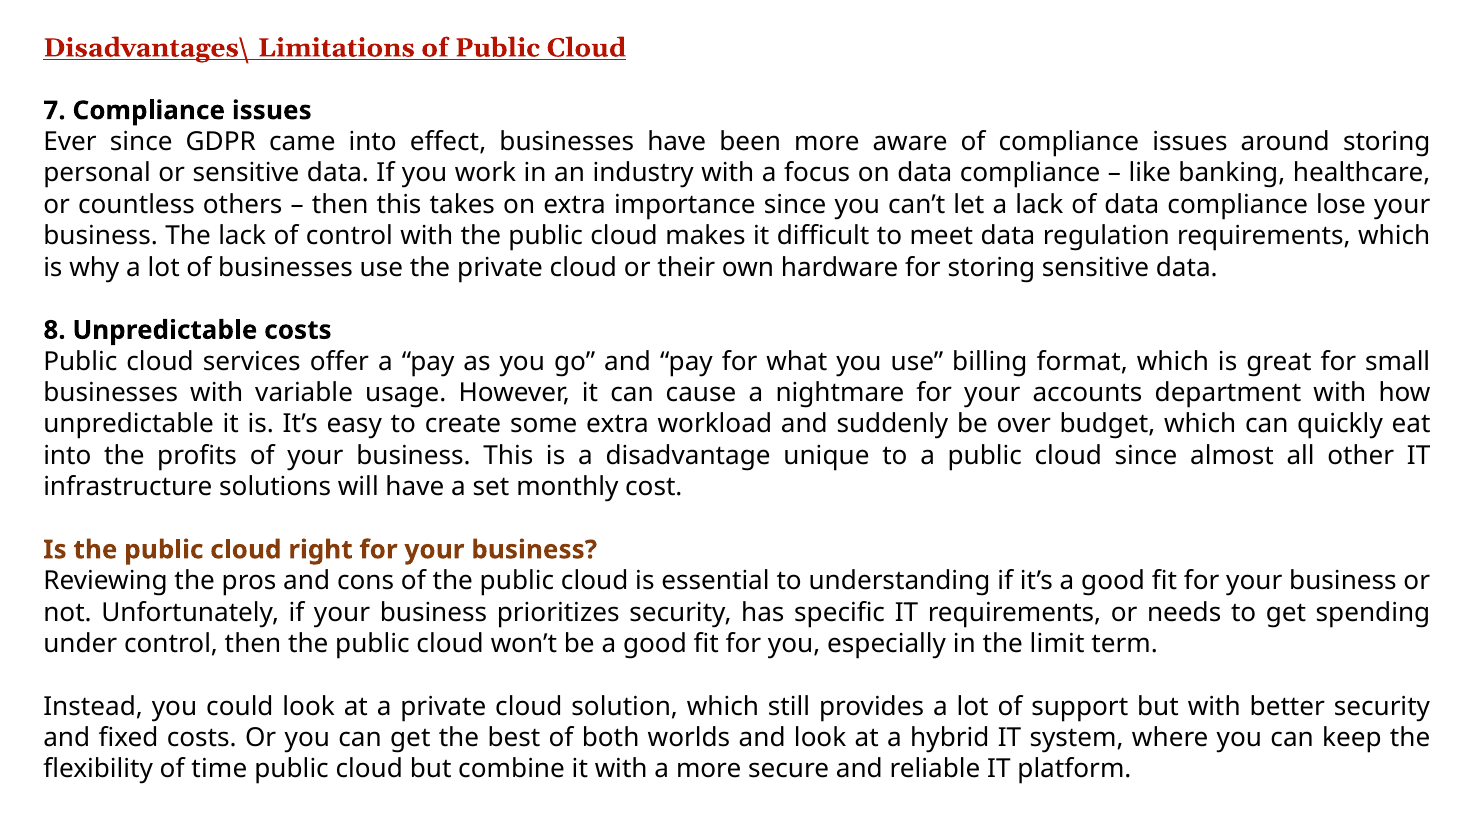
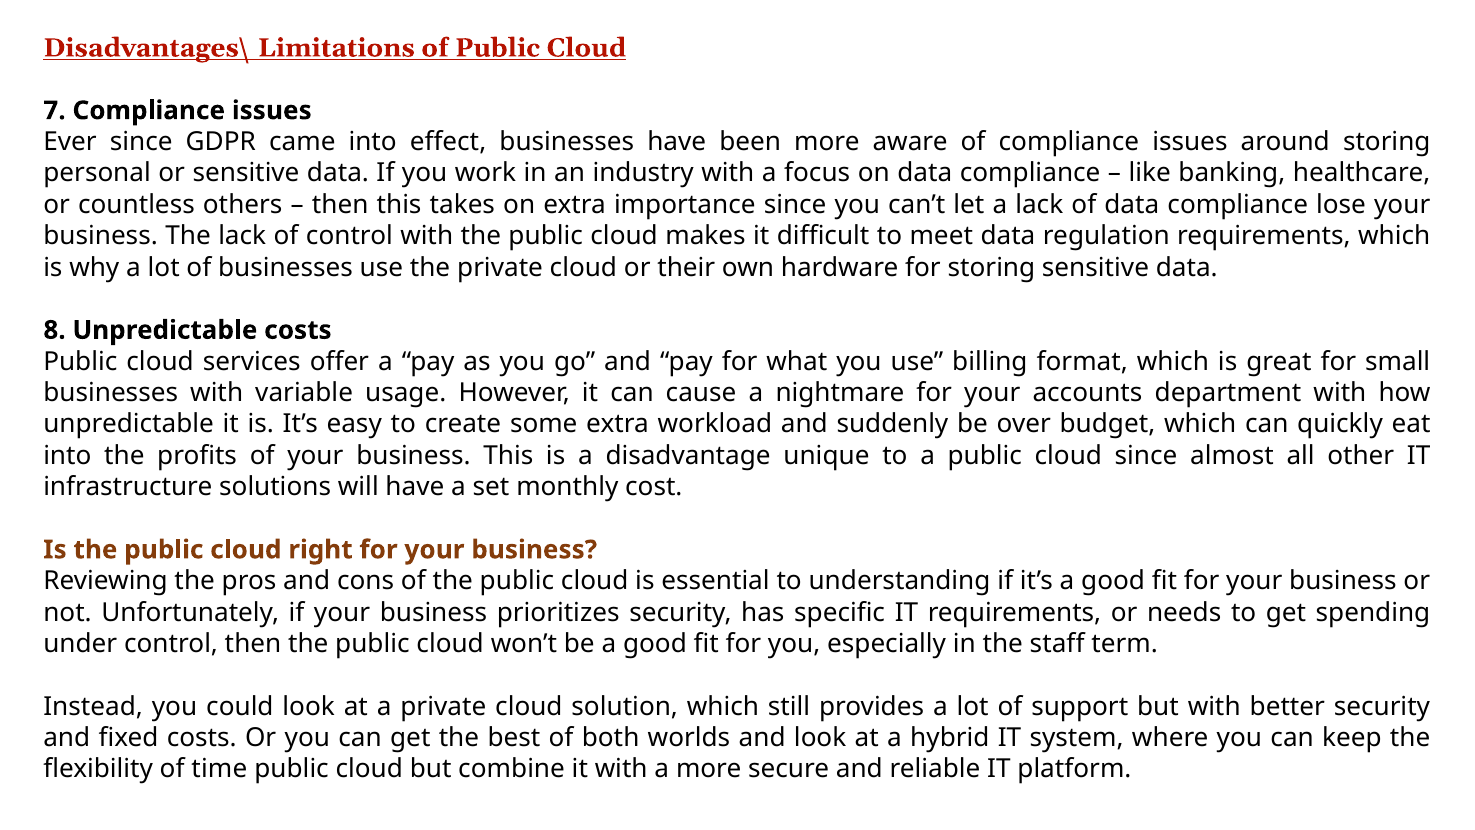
limit: limit -> staff (1057, 644)
